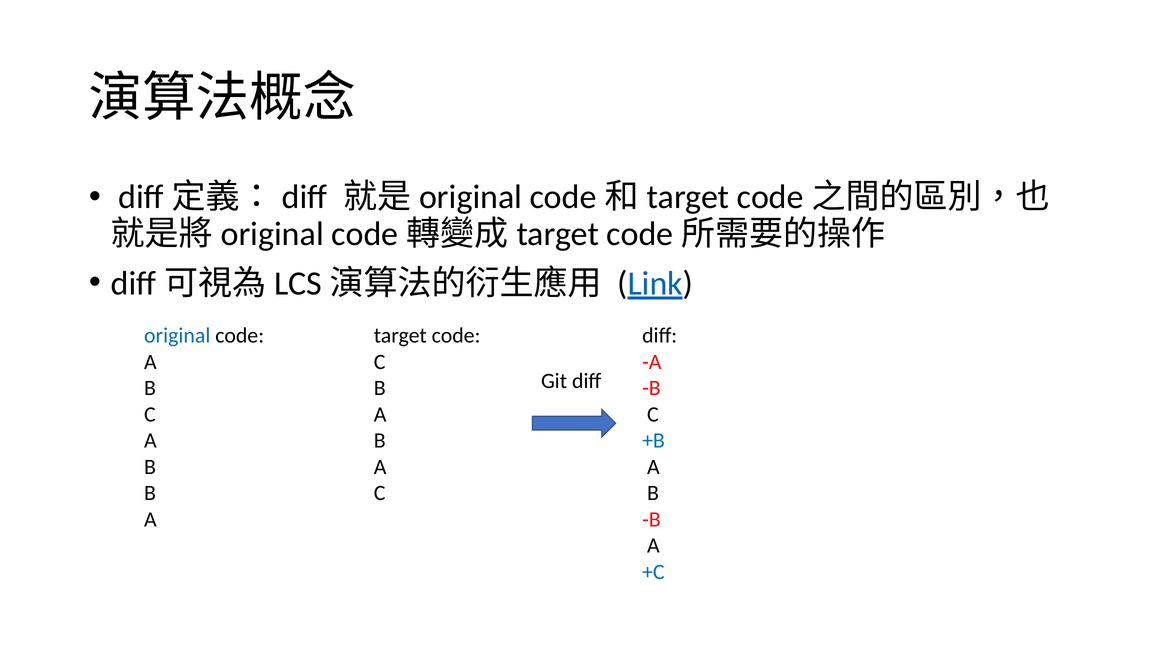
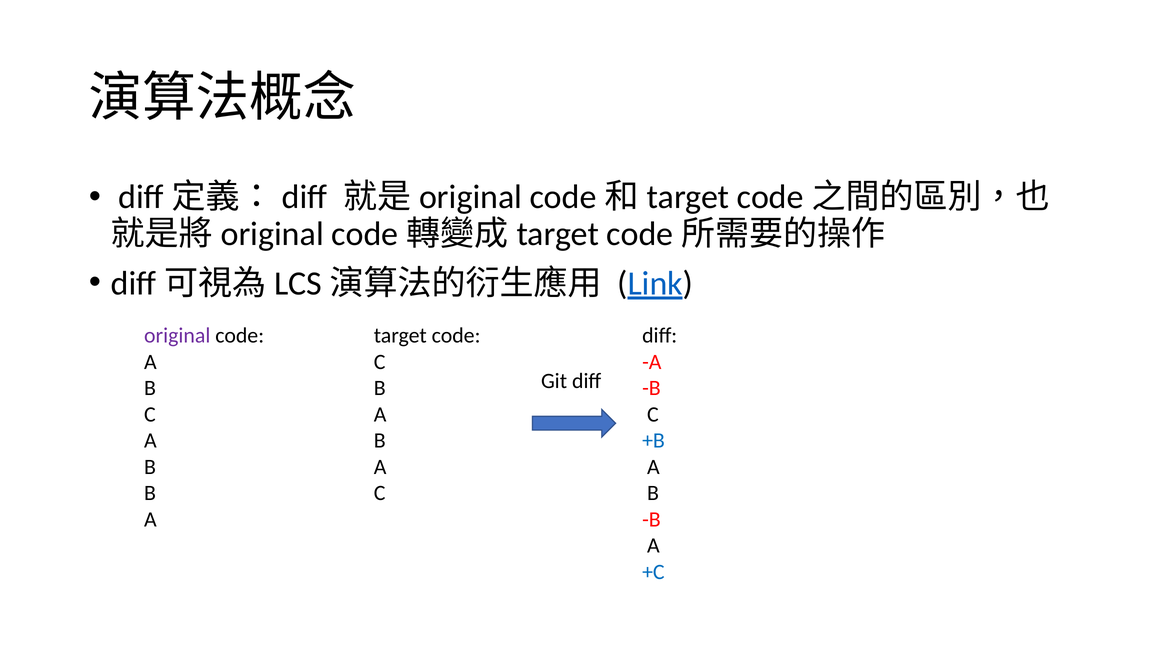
original colour: blue -> purple (177, 336)
